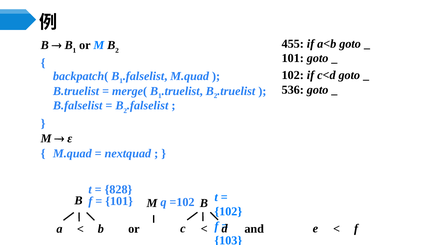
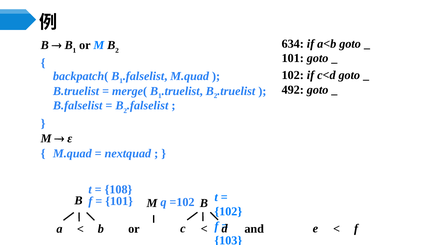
455: 455 -> 634 (293, 44)
536: 536 -> 492 (293, 90)
828: 828 -> 108 (118, 190)
